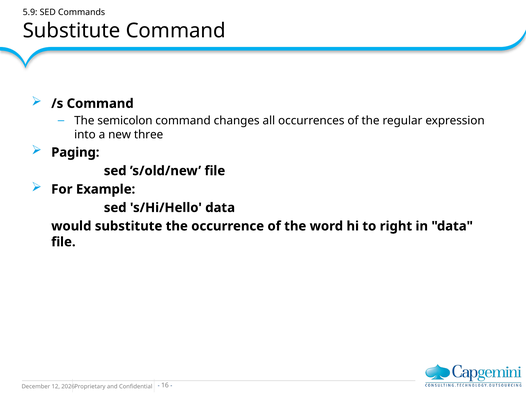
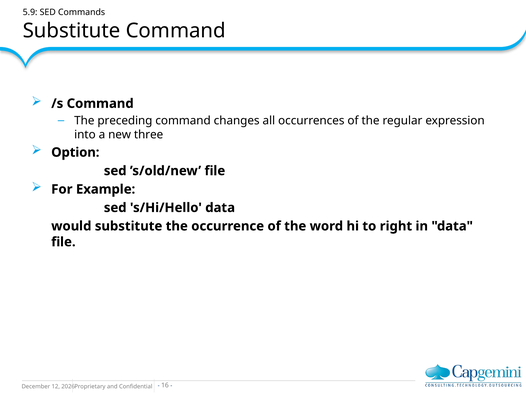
semicolon: semicolon -> preceding (125, 121)
Paging: Paging -> Option (75, 152)
